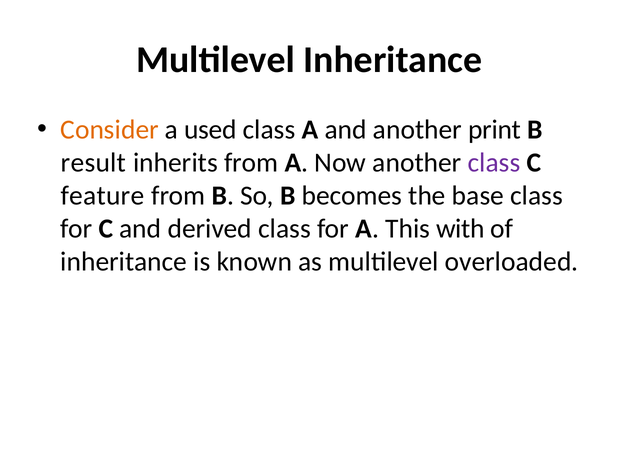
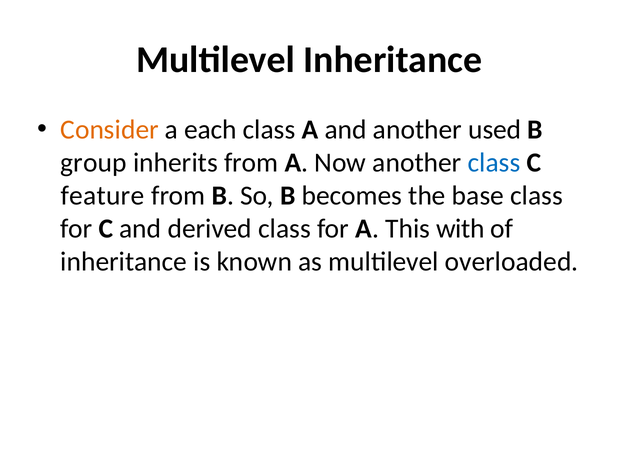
used: used -> each (211, 130)
print: print -> used (495, 130)
result: result -> group (94, 163)
class colour: purple -> blue (494, 163)
